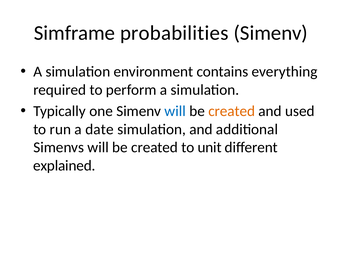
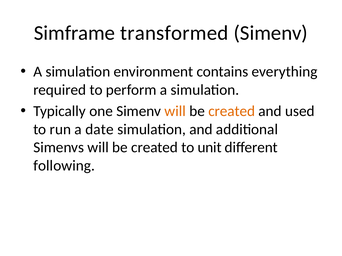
probabilities: probabilities -> transformed (174, 33)
will colour: blue -> orange (175, 111)
explained: explained -> following (64, 166)
